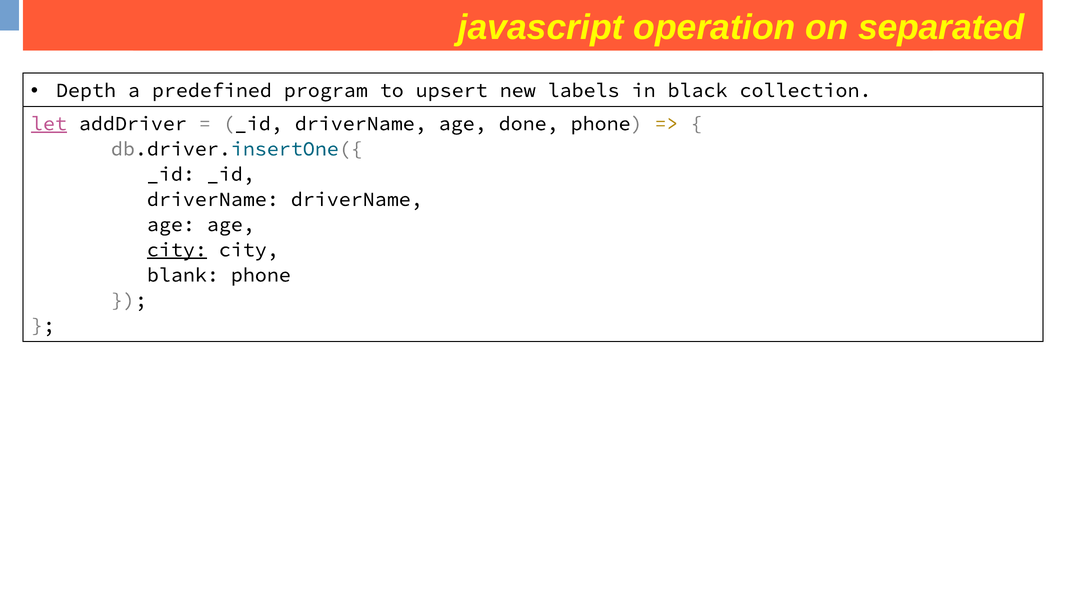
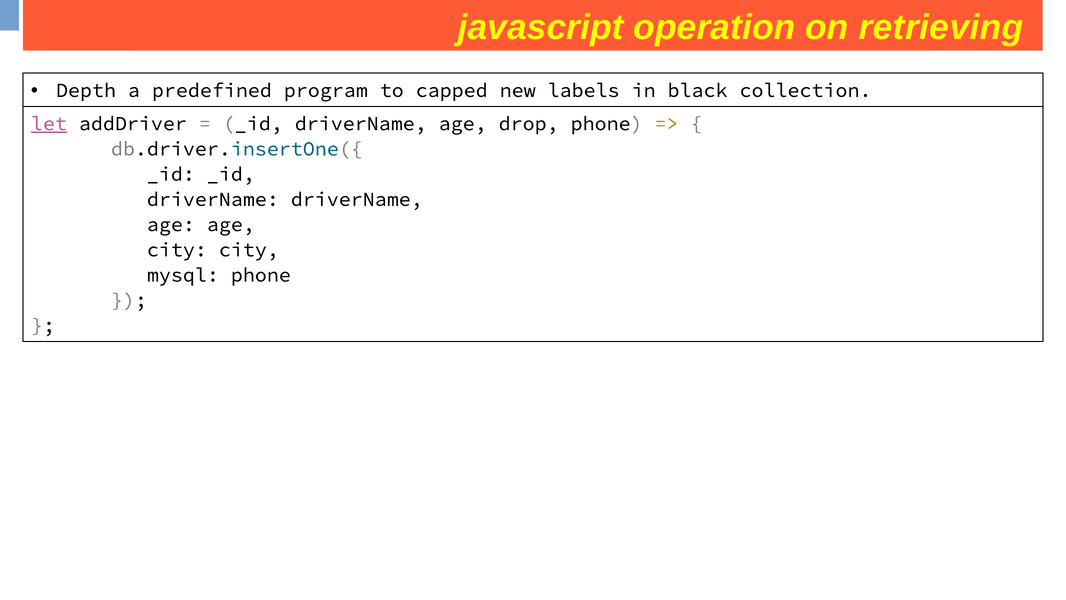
separated: separated -> retrieving (941, 28)
upsert: upsert -> capped (452, 90)
done: done -> drop (529, 124)
city underline: present -> none (177, 250)
blank: blank -> mysql (183, 275)
